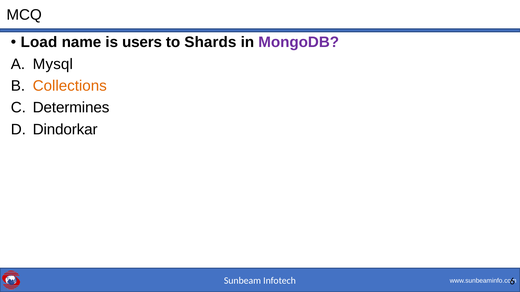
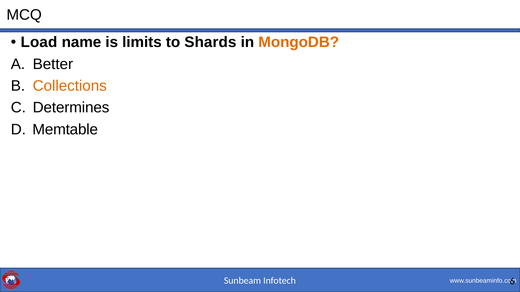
users: users -> limits (142, 42)
MongoDB colour: purple -> orange (299, 42)
Mysql: Mysql -> Better (53, 64)
Dindorkar: Dindorkar -> Memtable (65, 130)
